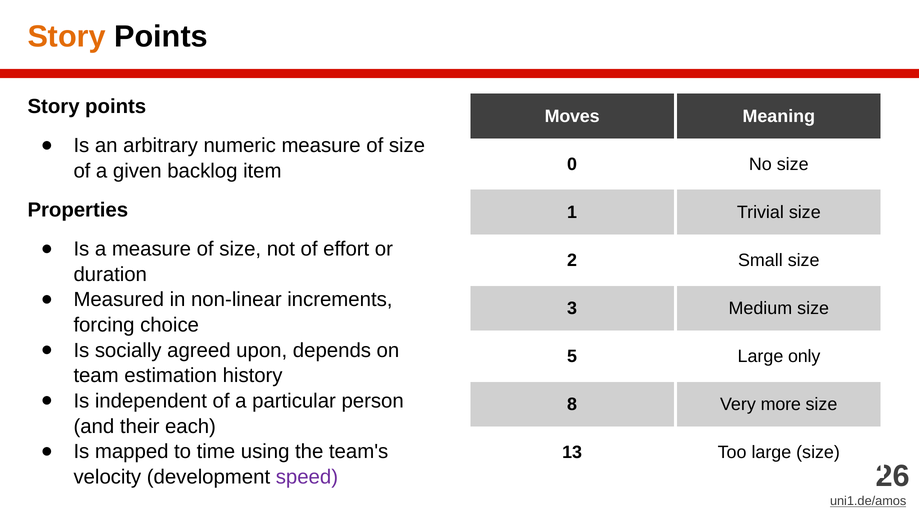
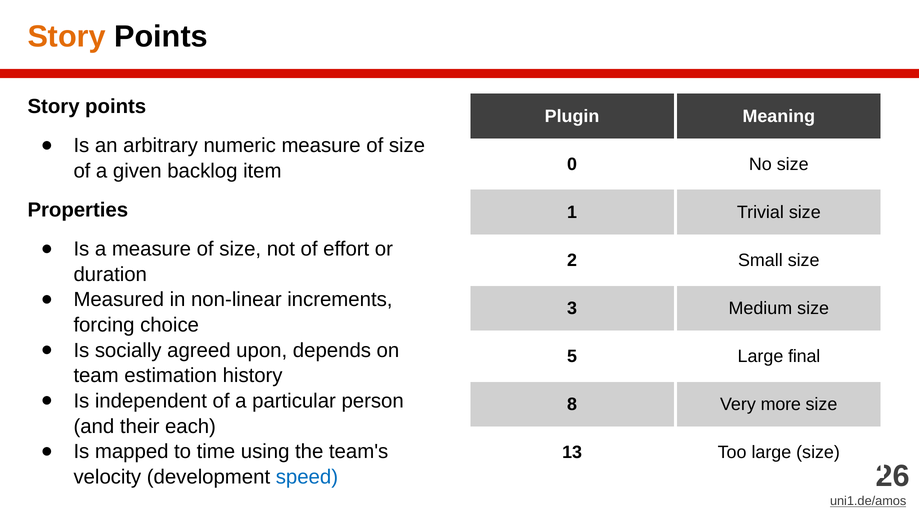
Moves: Moves -> Plugin (572, 116)
only: only -> final (804, 356)
speed colour: purple -> blue (307, 477)
